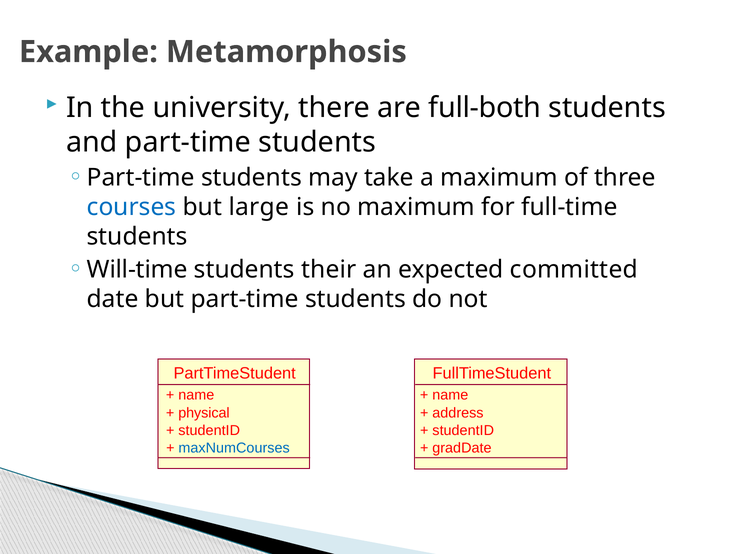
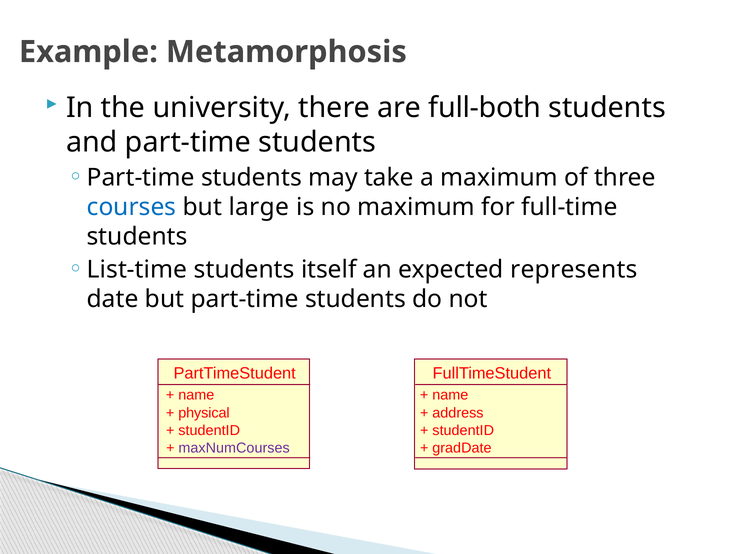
Will-time: Will-time -> List-time (137, 270)
their: their -> itself (329, 270)
committed: committed -> represents (574, 270)
maxNumCourses colour: blue -> purple (234, 448)
